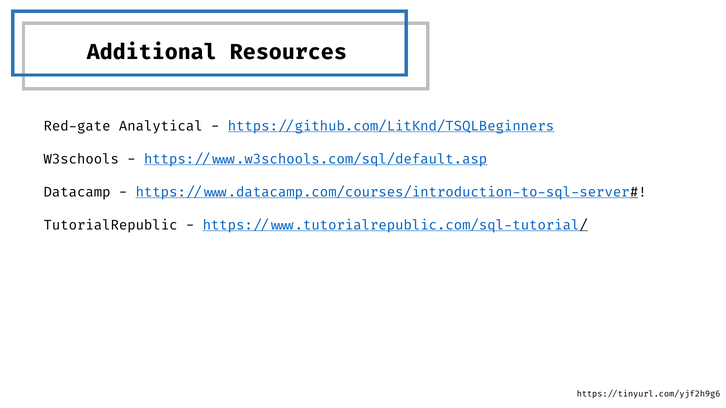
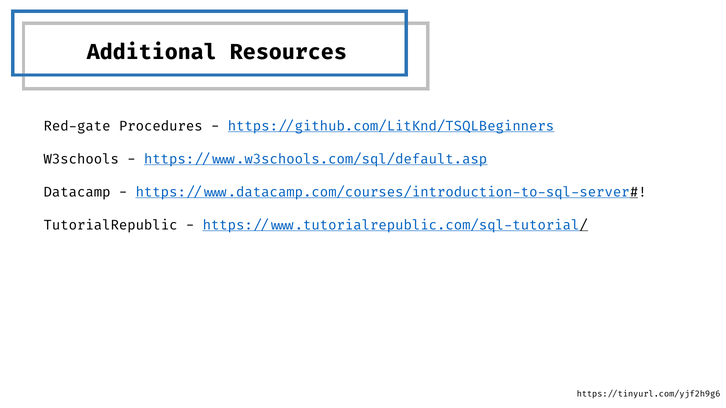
Analytical: Analytical -> Procedures (161, 126)
